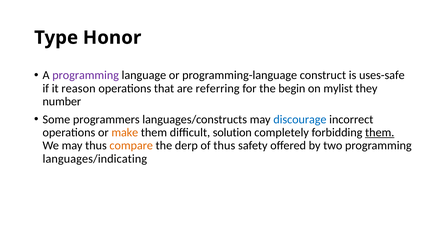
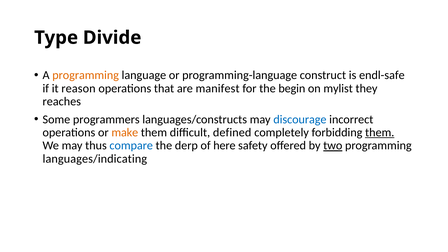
Honor: Honor -> Divide (112, 38)
programming colour: purple -> orange (86, 75)
uses-safe: uses-safe -> endl-safe (382, 75)
referring: referring -> manifest (218, 88)
number: number -> reaches (62, 102)
solution: solution -> defined (232, 132)
compare colour: orange -> blue (131, 146)
of thus: thus -> here (224, 146)
two underline: none -> present (333, 146)
